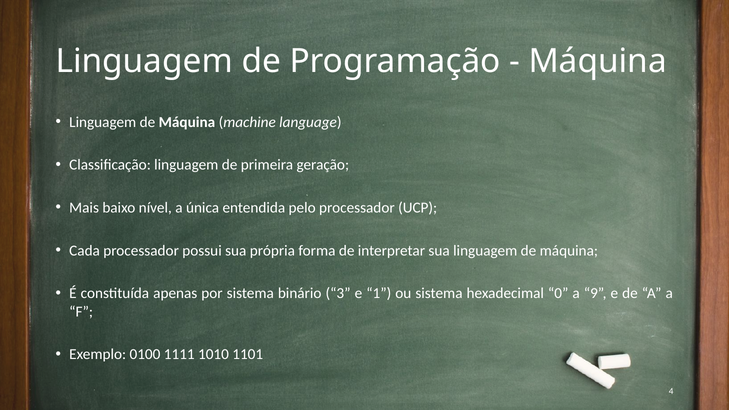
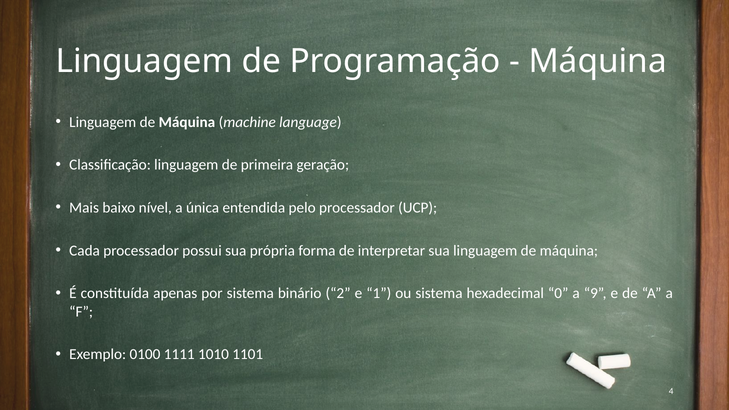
3: 3 -> 2 (338, 293)
